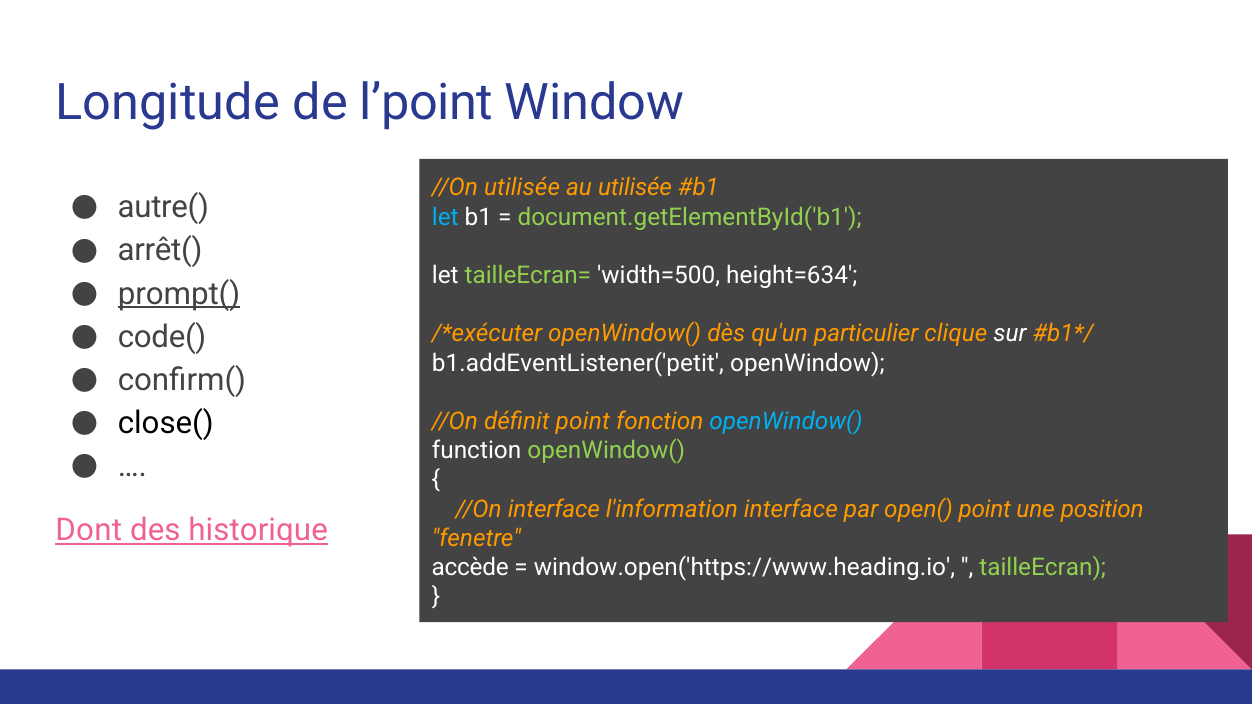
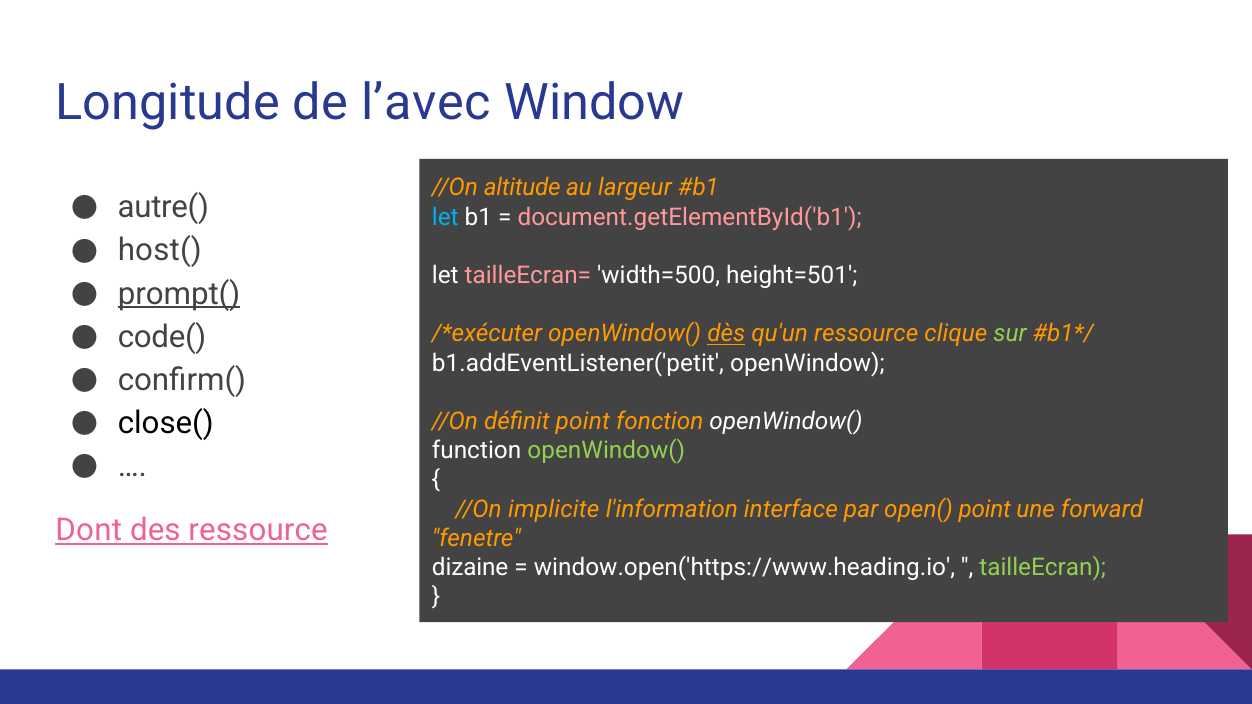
l’point: l’point -> l’avec (426, 102)
//On utilisée: utilisée -> altitude (522, 188)
au utilisée: utilisée -> largeur (635, 188)
document.getElementById('b1 colour: light green -> pink (690, 217)
arrêt(: arrêt( -> host( (160, 251)
tailleEcran= colour: light green -> pink (528, 276)
height=634: height=634 -> height=501 (792, 276)
dès underline: none -> present (726, 334)
qu'un particulier: particulier -> ressource (866, 334)
sur colour: white -> light green (1010, 334)
openWindow( colour: light blue -> white (786, 422)
//On interface: interface -> implicite (554, 509)
position: position -> forward (1102, 509)
des historique: historique -> ressource (258, 531)
accède: accède -> dizaine (470, 568)
